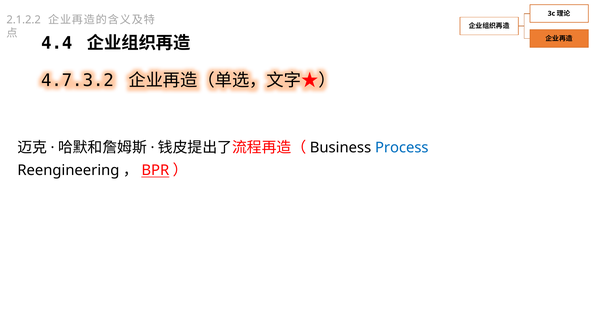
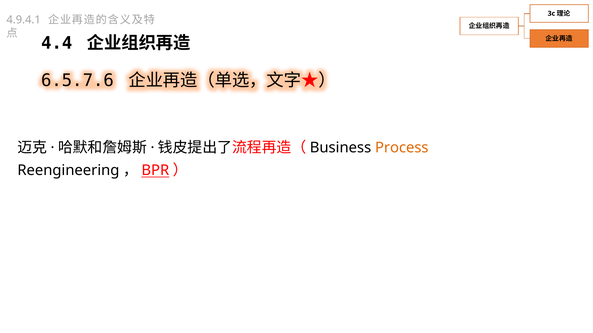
2.1.2.2: 2.1.2.2 -> 4.9.4.1 (24, 20)
4.7.3.2: 4.7.3.2 -> 6.5.7.6 (78, 81)
Process colour: blue -> orange (402, 148)
